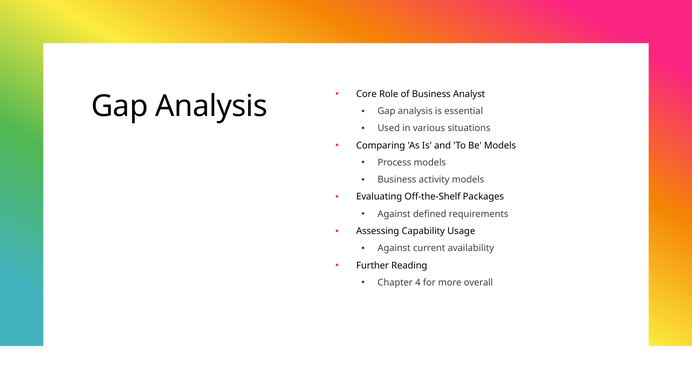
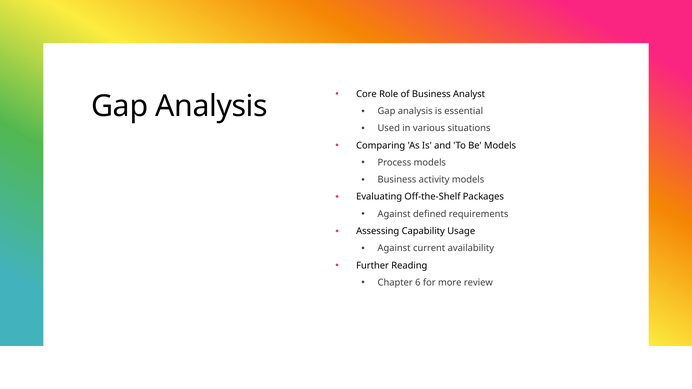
4: 4 -> 6 (418, 283)
overall: overall -> review (478, 283)
